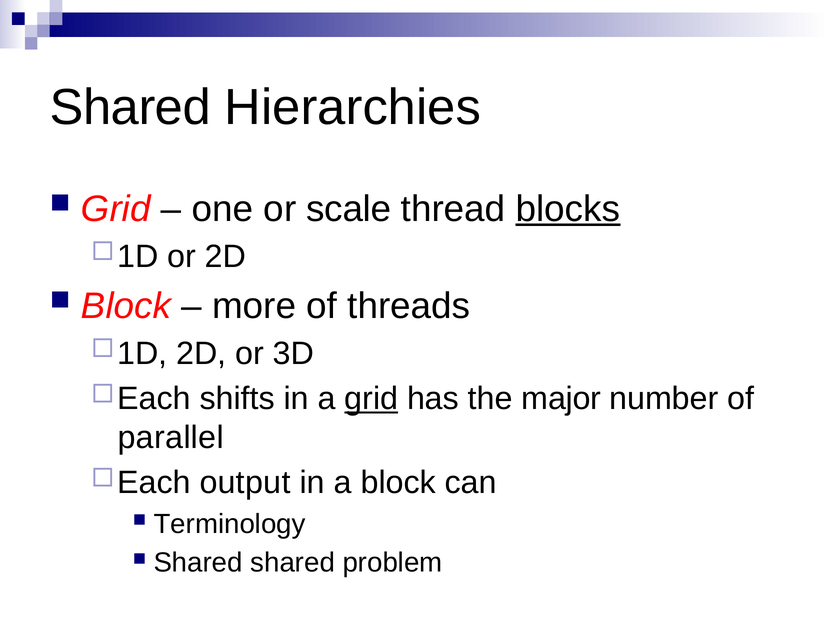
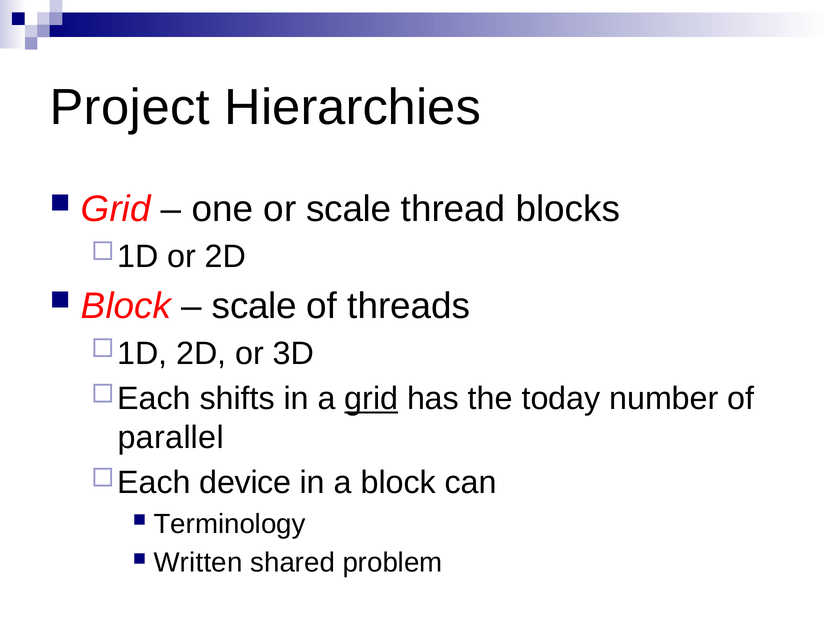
Shared: Shared -> Project (130, 107)
blocks underline: present -> none (568, 209)
more: more -> scale (254, 306)
major: major -> today (561, 398)
output: output -> device (245, 482)
Shared: Shared -> Written (198, 562)
